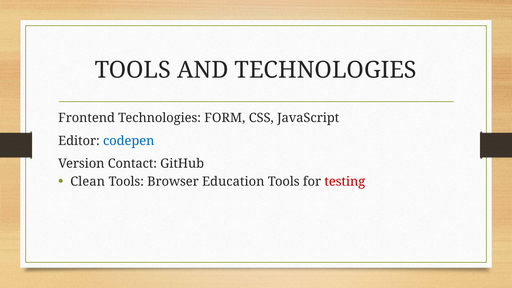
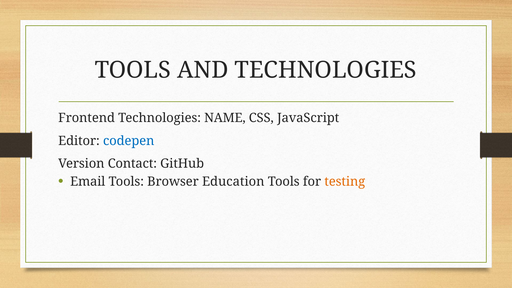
FORM: FORM -> NAME (225, 118)
Clean: Clean -> Email (88, 182)
testing colour: red -> orange (345, 182)
